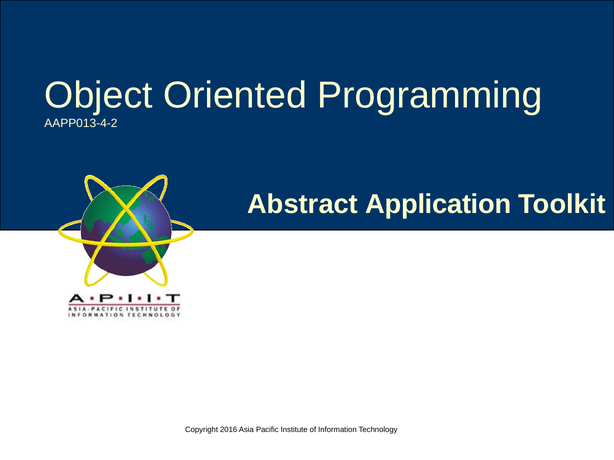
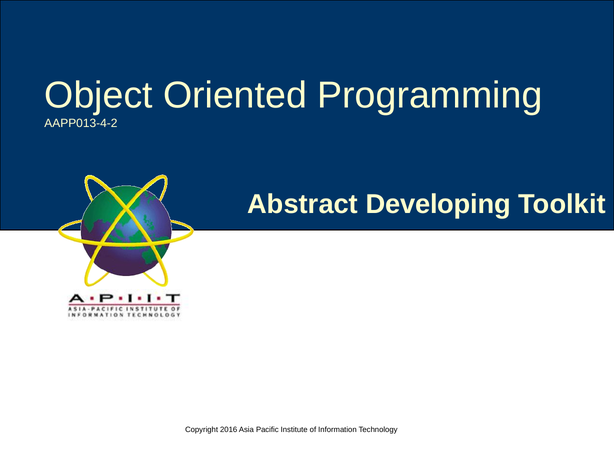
Application: Application -> Developing (438, 205)
